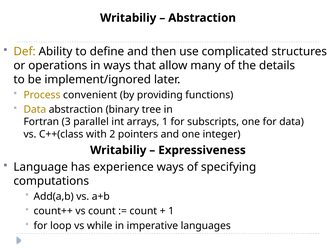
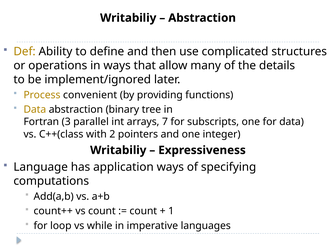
arrays 1: 1 -> 7 (165, 122)
experience: experience -> application (123, 167)
